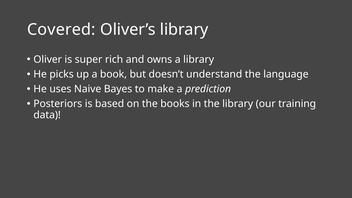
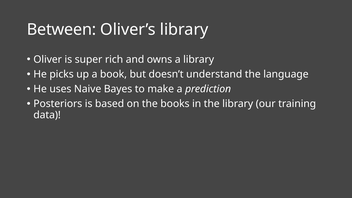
Covered: Covered -> Between (61, 30)
